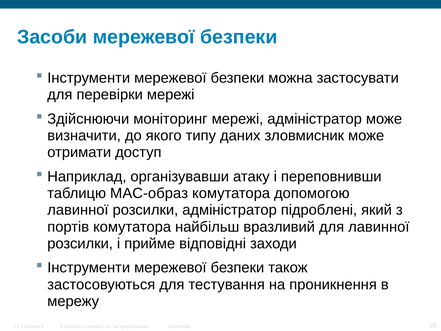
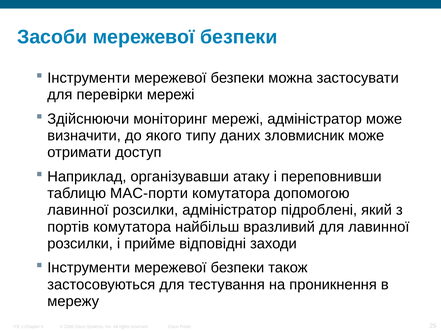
MAC-образ: MAC-образ -> MAC-порти (149, 193)
